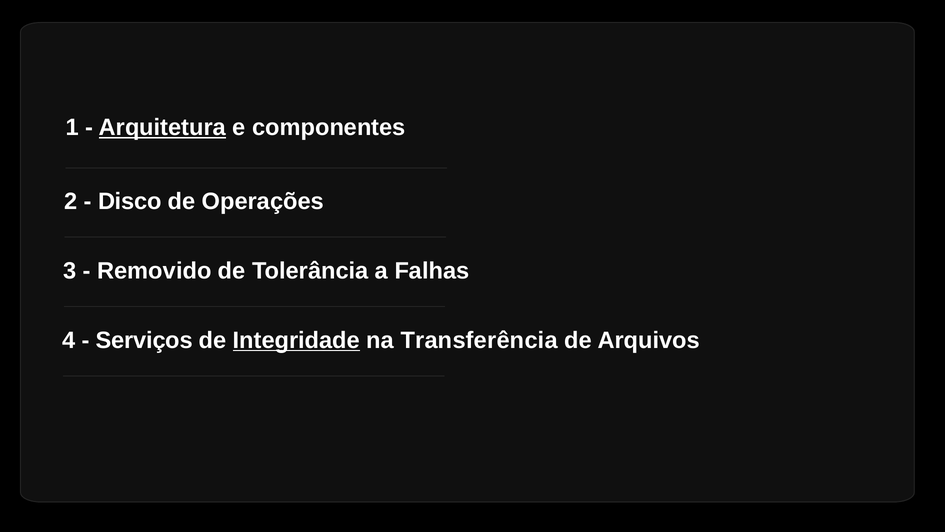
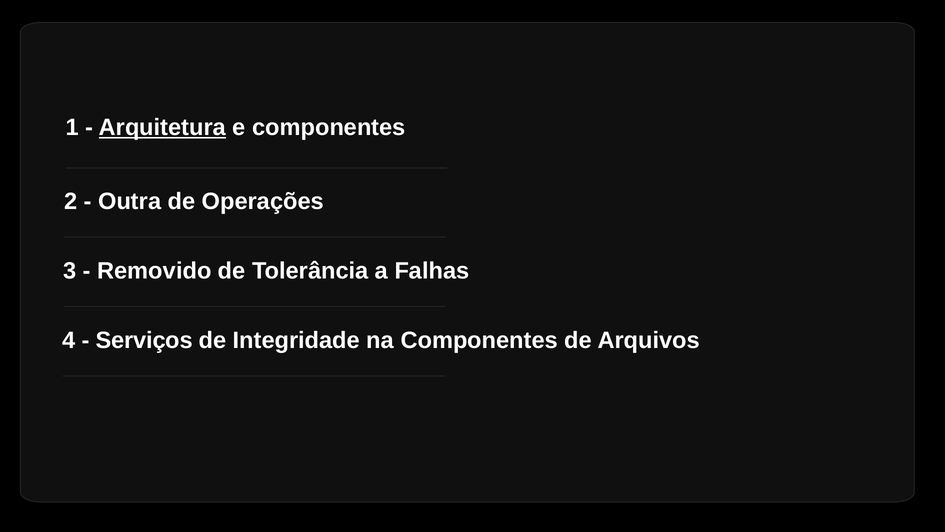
Disco: Disco -> Outra (130, 201)
Integridade underline: present -> none (296, 340)
na Transferência: Transferência -> Componentes (479, 340)
